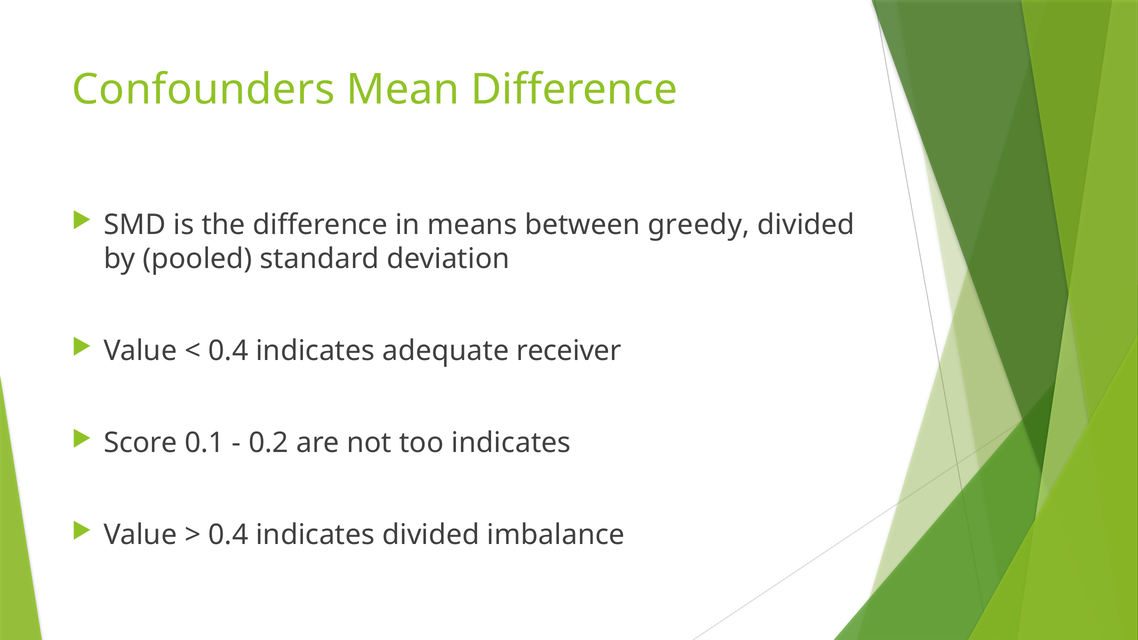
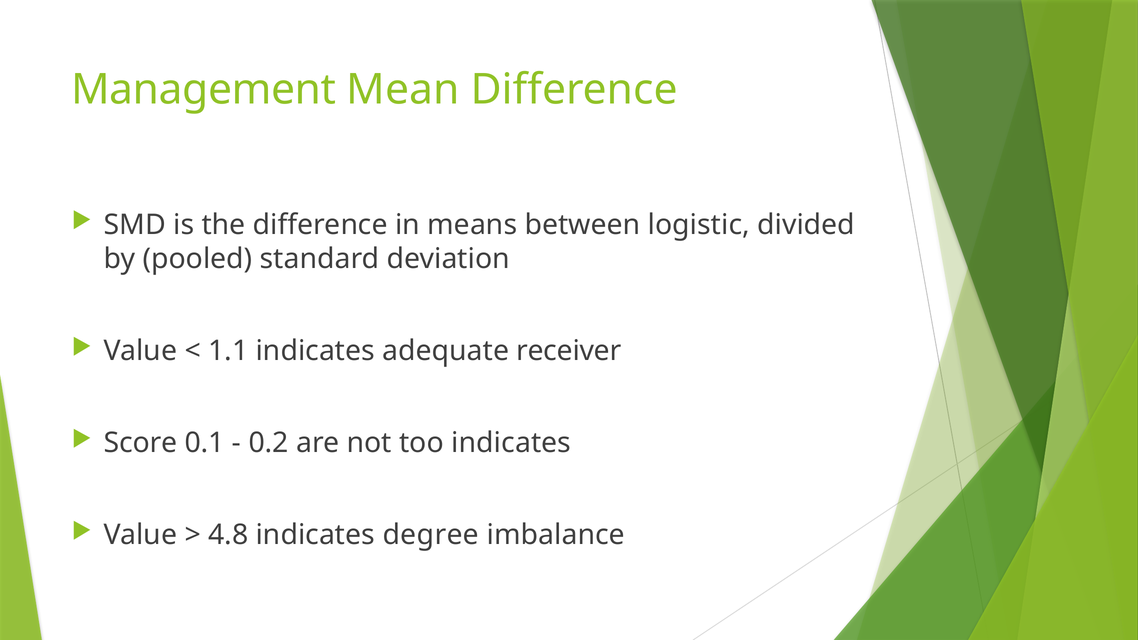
Confounders: Confounders -> Management (204, 90)
greedy: greedy -> logistic (699, 225)
0.4: 0.4 -> 1.1 (228, 351)
0.4: 0.4 -> 4.8 (228, 535)
indicates divided: divided -> degree (431, 535)
